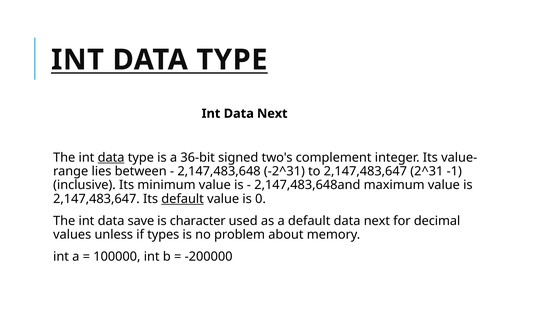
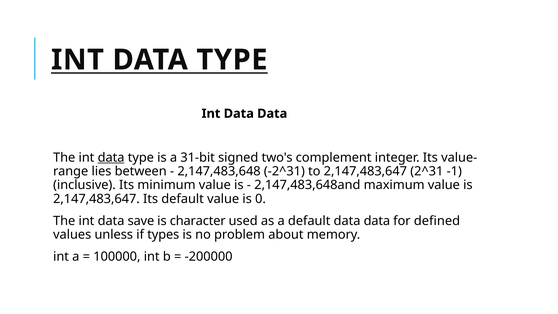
Int Data Next: Next -> Data (272, 114)
36-bit: 36-bit -> 31-bit (198, 157)
default underline: present -> none (183, 199)
default data next: next -> data (377, 221)
decimal: decimal -> defined (437, 221)
